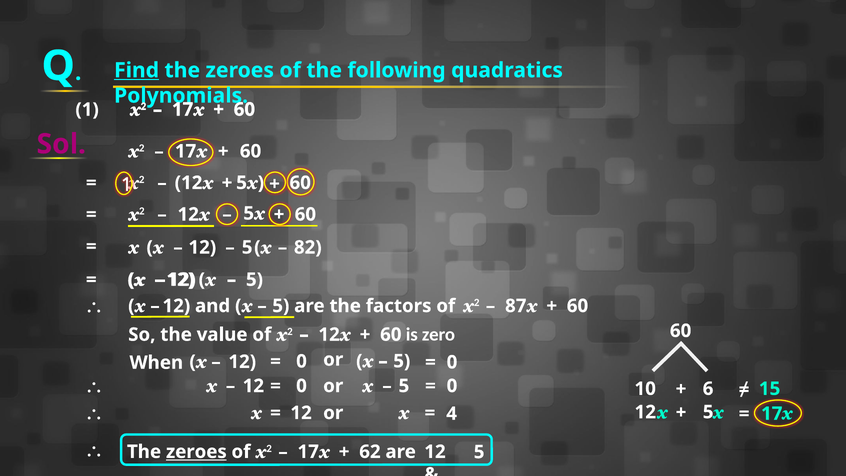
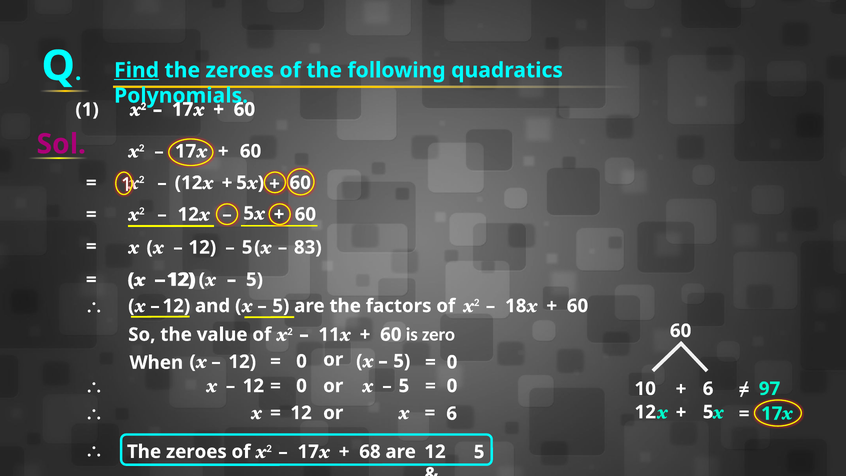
82: 82 -> 83 (308, 247)
87: 87 -> 18 (516, 306)
12: 12 -> 11 (329, 335)
15: 15 -> 97 (770, 389)
4: 4 -> 6 (452, 414)
zeroes underline: present -> none (196, 452)
62: 62 -> 68 (370, 452)
